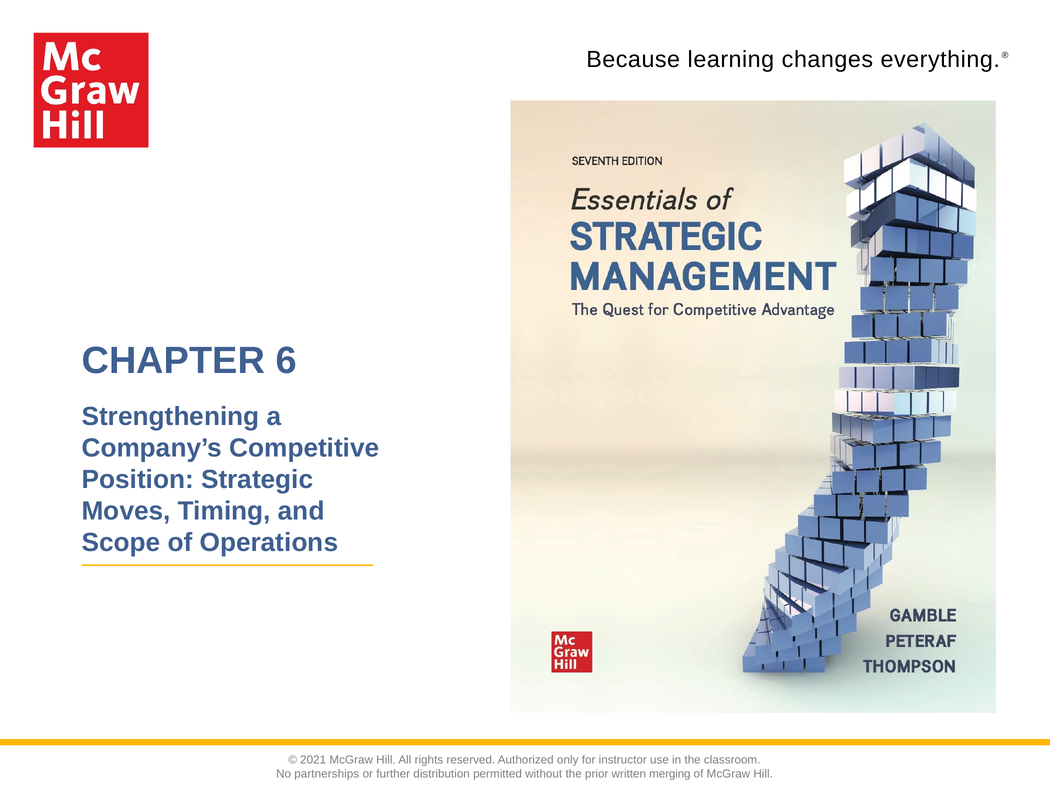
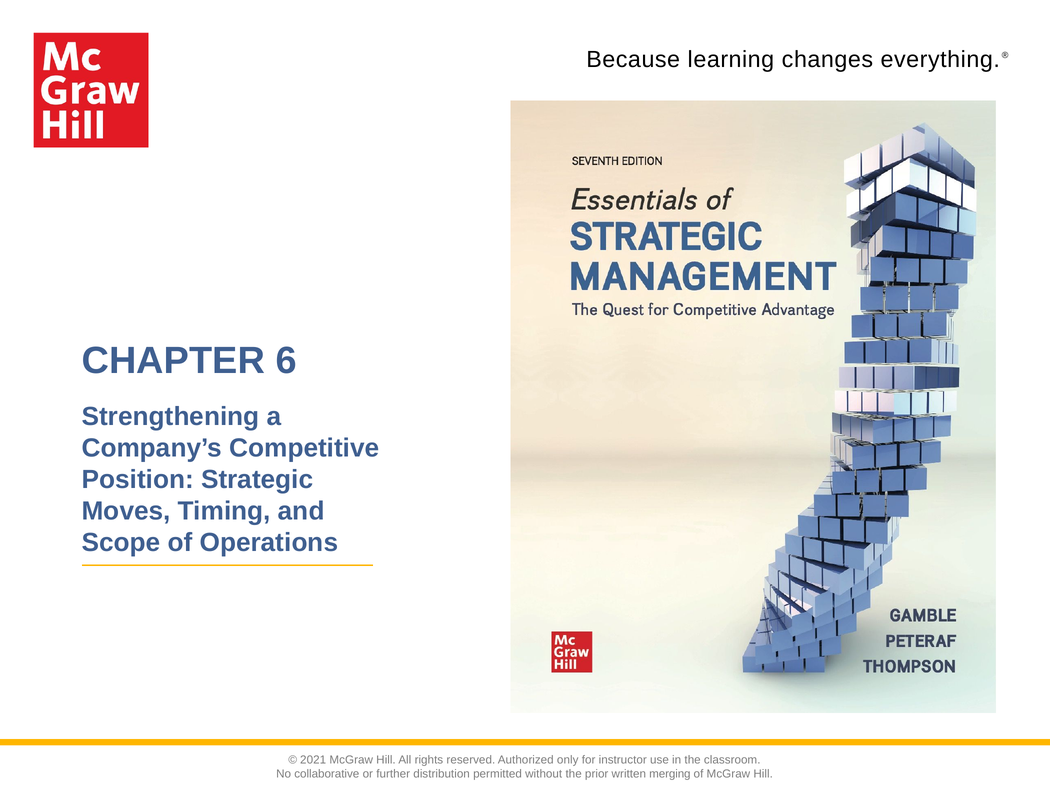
partnerships: partnerships -> collaborative (327, 773)
